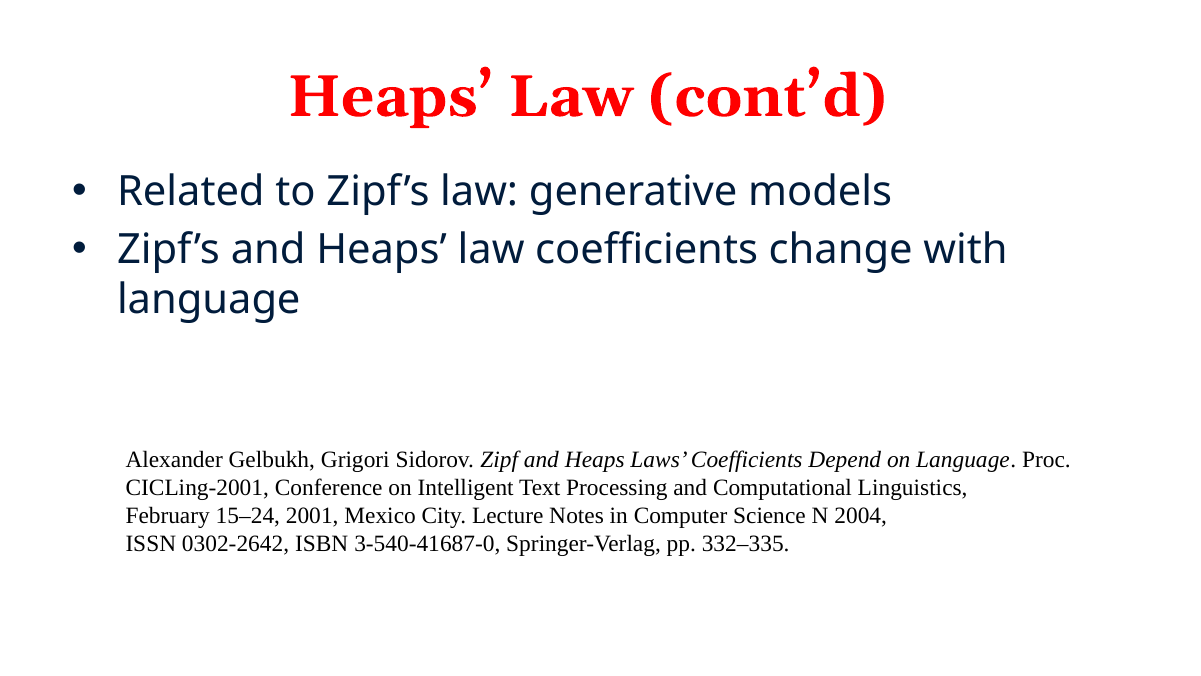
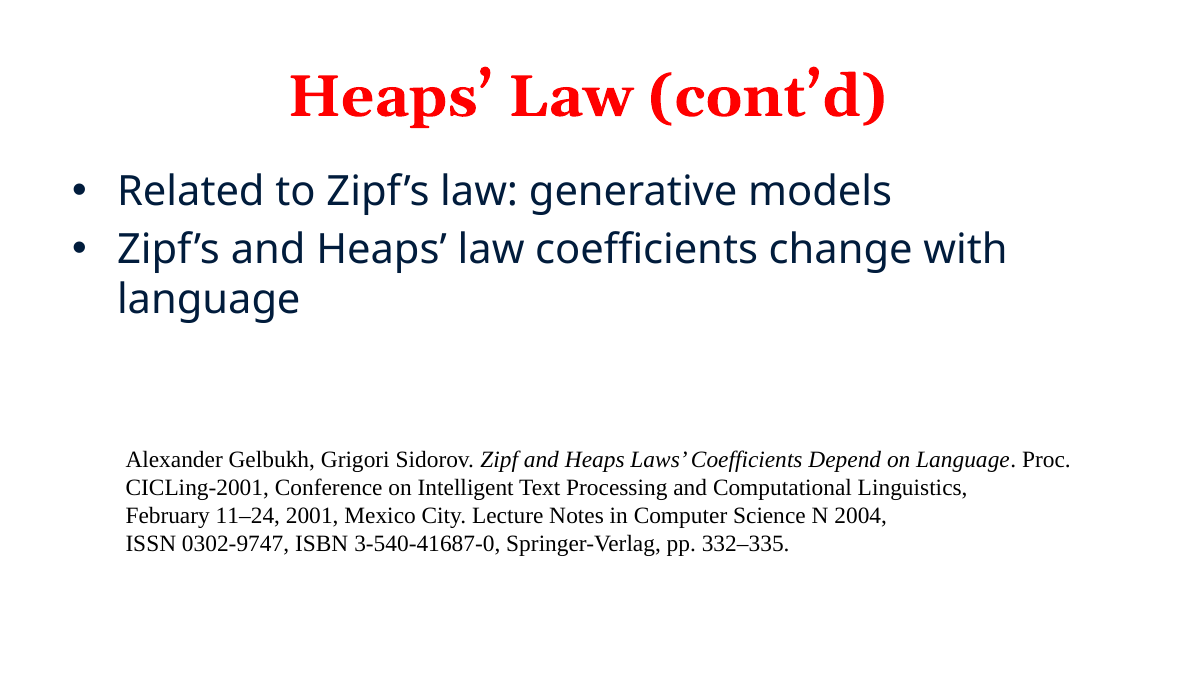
15–24: 15–24 -> 11–24 (248, 516)
0302-2642: 0302-2642 -> 0302-9747 (236, 544)
